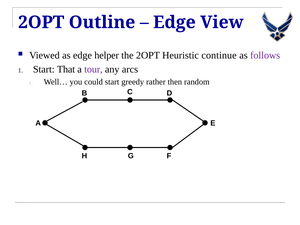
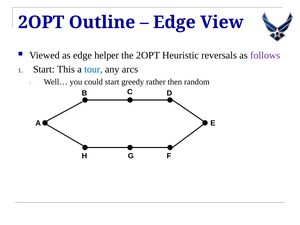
continue: continue -> reversals (219, 55)
That: That -> This (66, 69)
tour colour: purple -> blue (93, 69)
